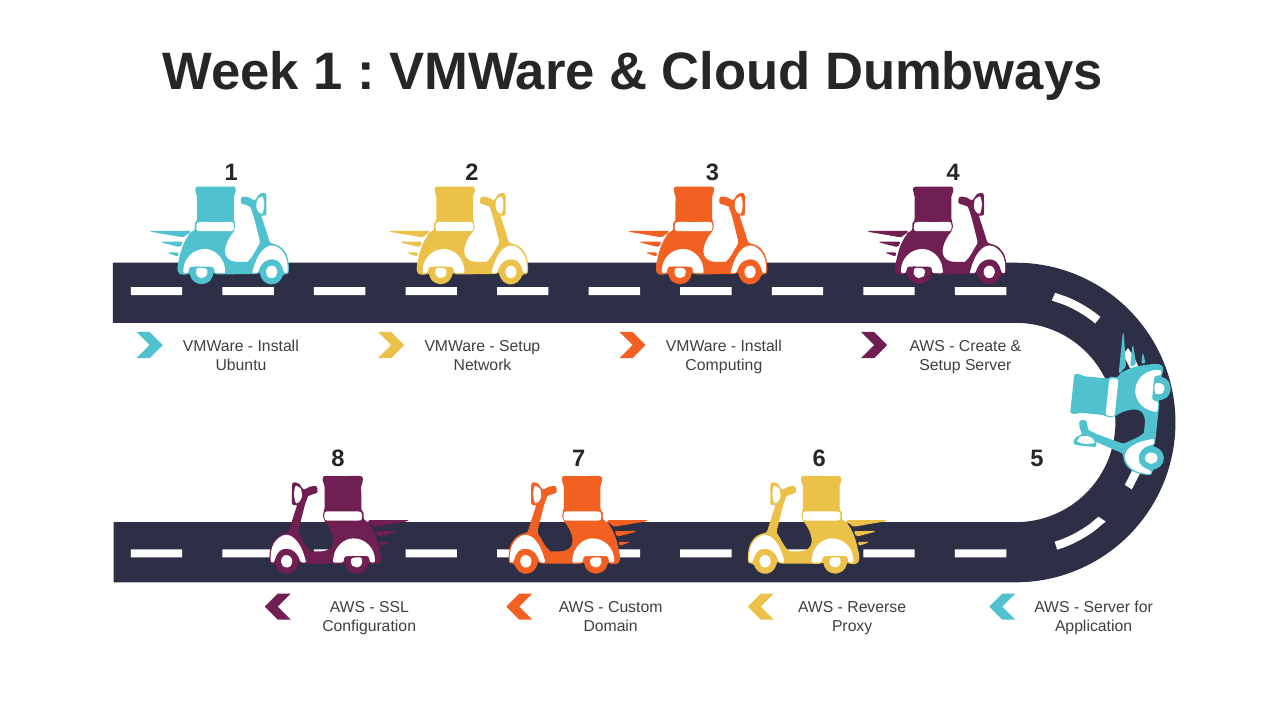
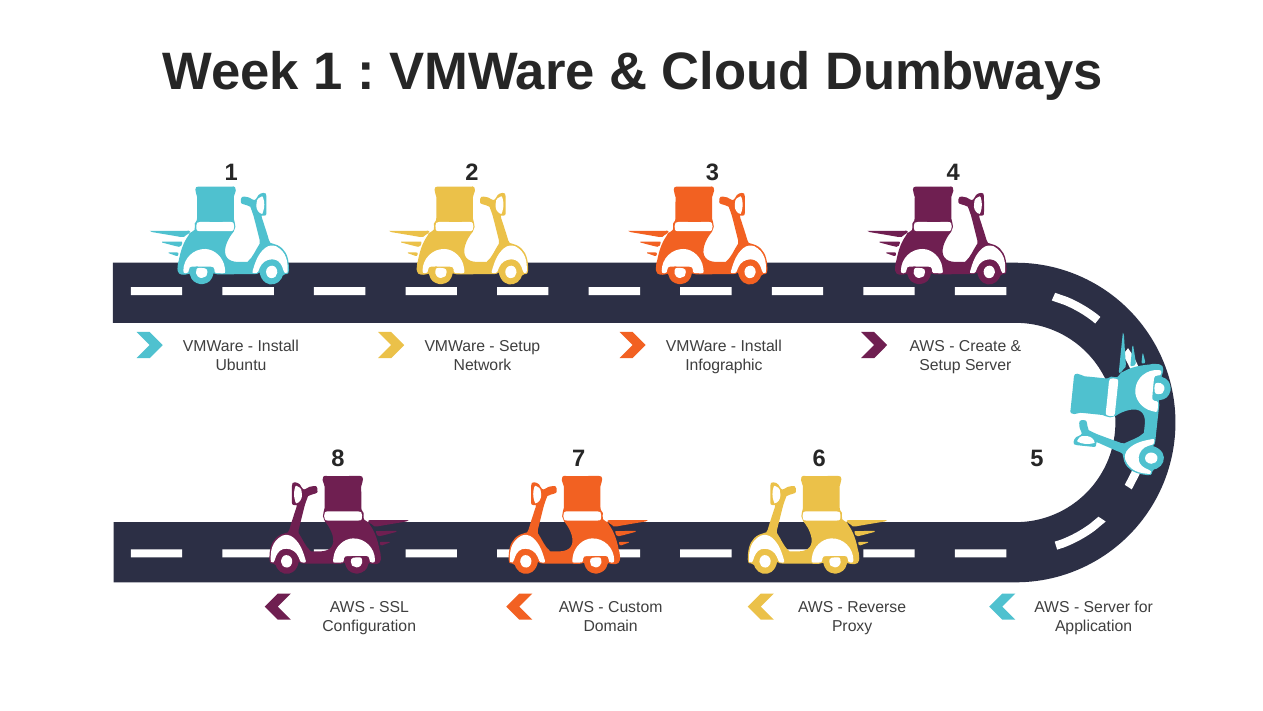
Computing: Computing -> Infographic (724, 365)
